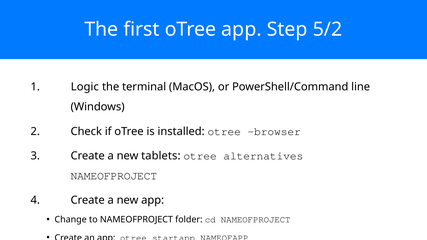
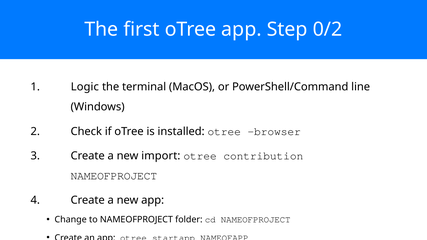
5/2: 5/2 -> 0/2 (328, 29)
tablets: tablets -> import (161, 156)
alternatives: alternatives -> contribution (263, 156)
